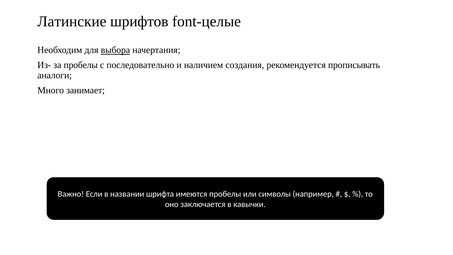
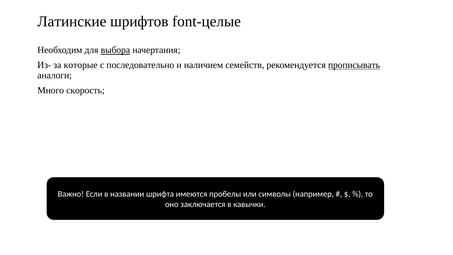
за пробелы: пробелы -> которые (81, 65)
создания: создания -> семейств (245, 65)
прописывать underline: none -> present (354, 65)
занимает: занимает -> скорость (85, 90)
